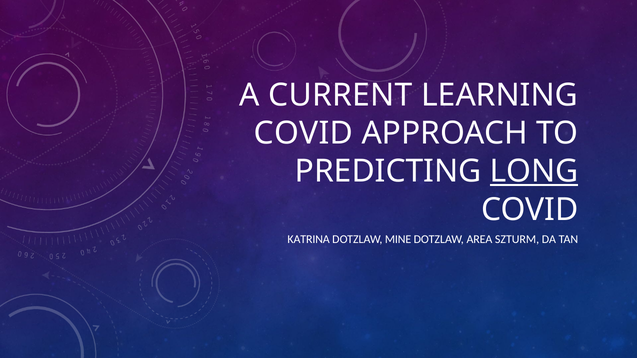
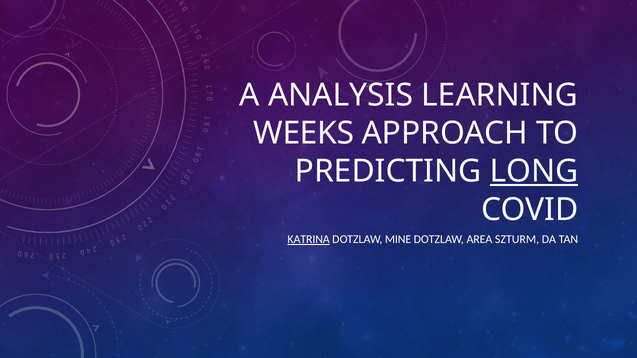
CURRENT: CURRENT -> ANALYSIS (341, 95)
COVID: COVID -> WEEKS (304, 133)
KATRINA underline: none -> present (309, 240)
